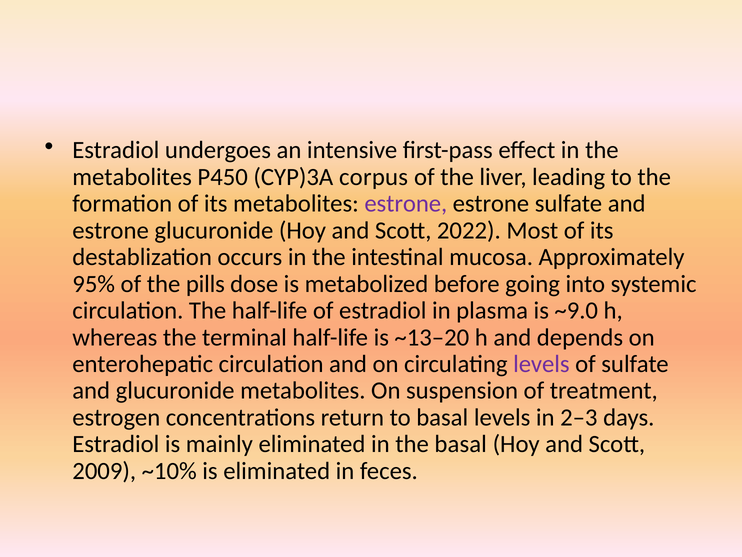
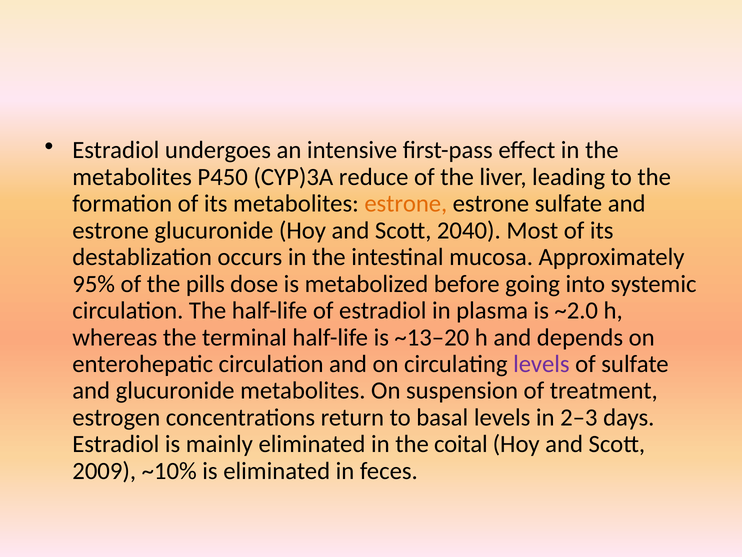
corpus: corpus -> reduce (374, 177)
estrone colour: purple -> orange (406, 204)
2022: 2022 -> 2040 (469, 230)
~9.0: ~9.0 -> ~2.0 (576, 310)
the basal: basal -> coital (461, 444)
